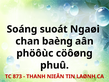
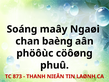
suoát: suoát -> maây (54, 29)
